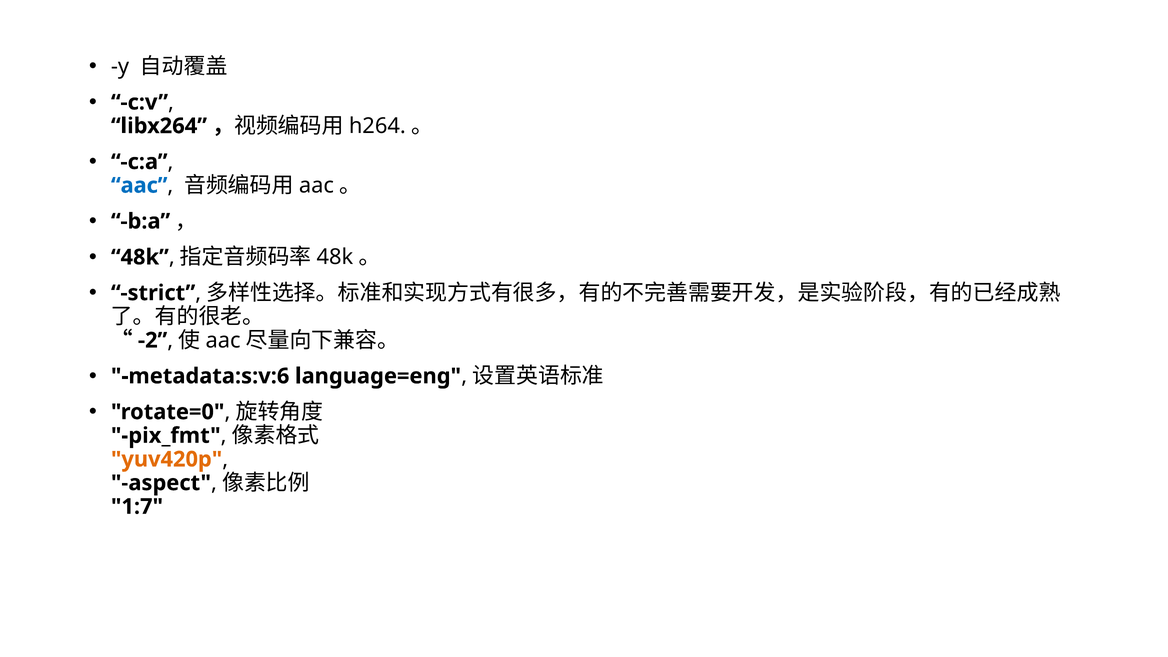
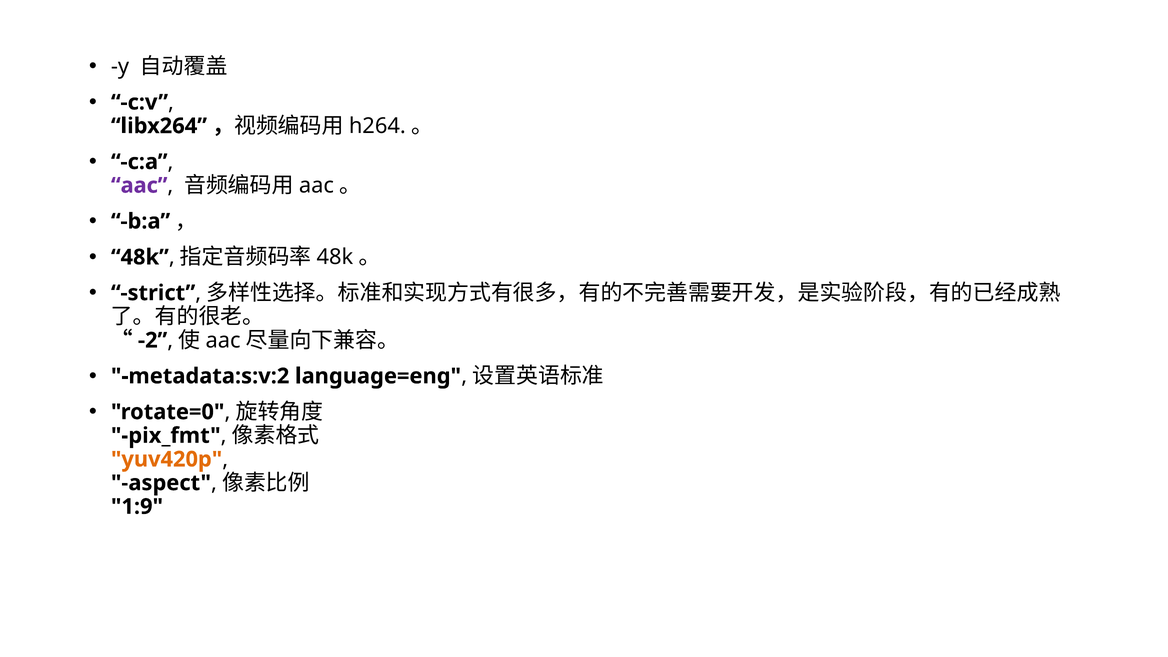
aac colour: blue -> purple (139, 185)
metadata:s:v:6: metadata:s:v:6 -> metadata:s:v:2 (200, 376)
1:7: 1:7 -> 1:9 (137, 507)
